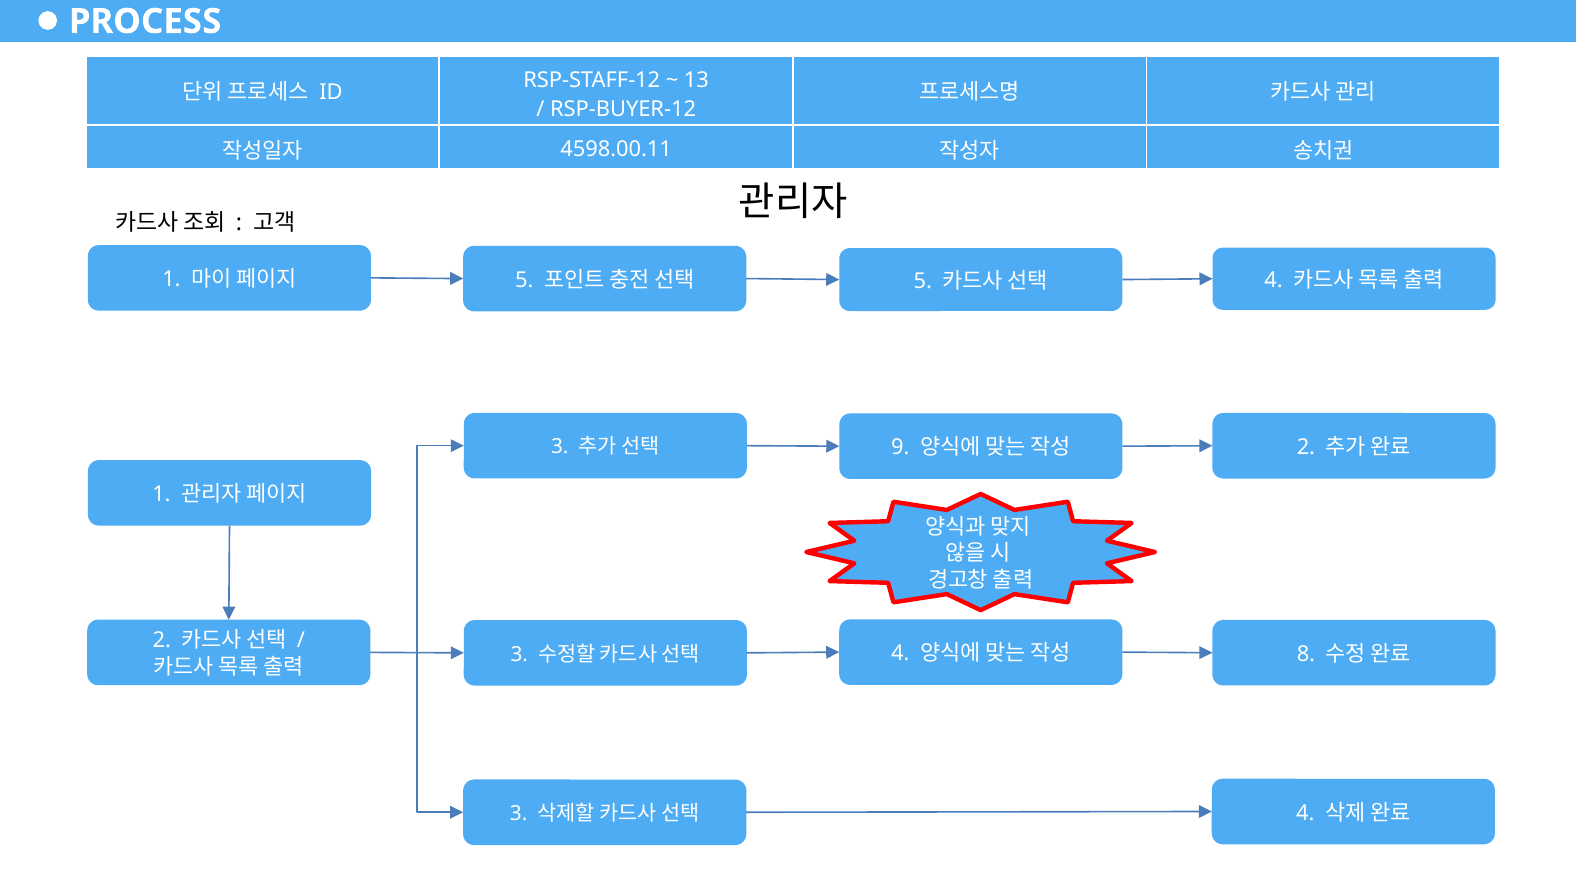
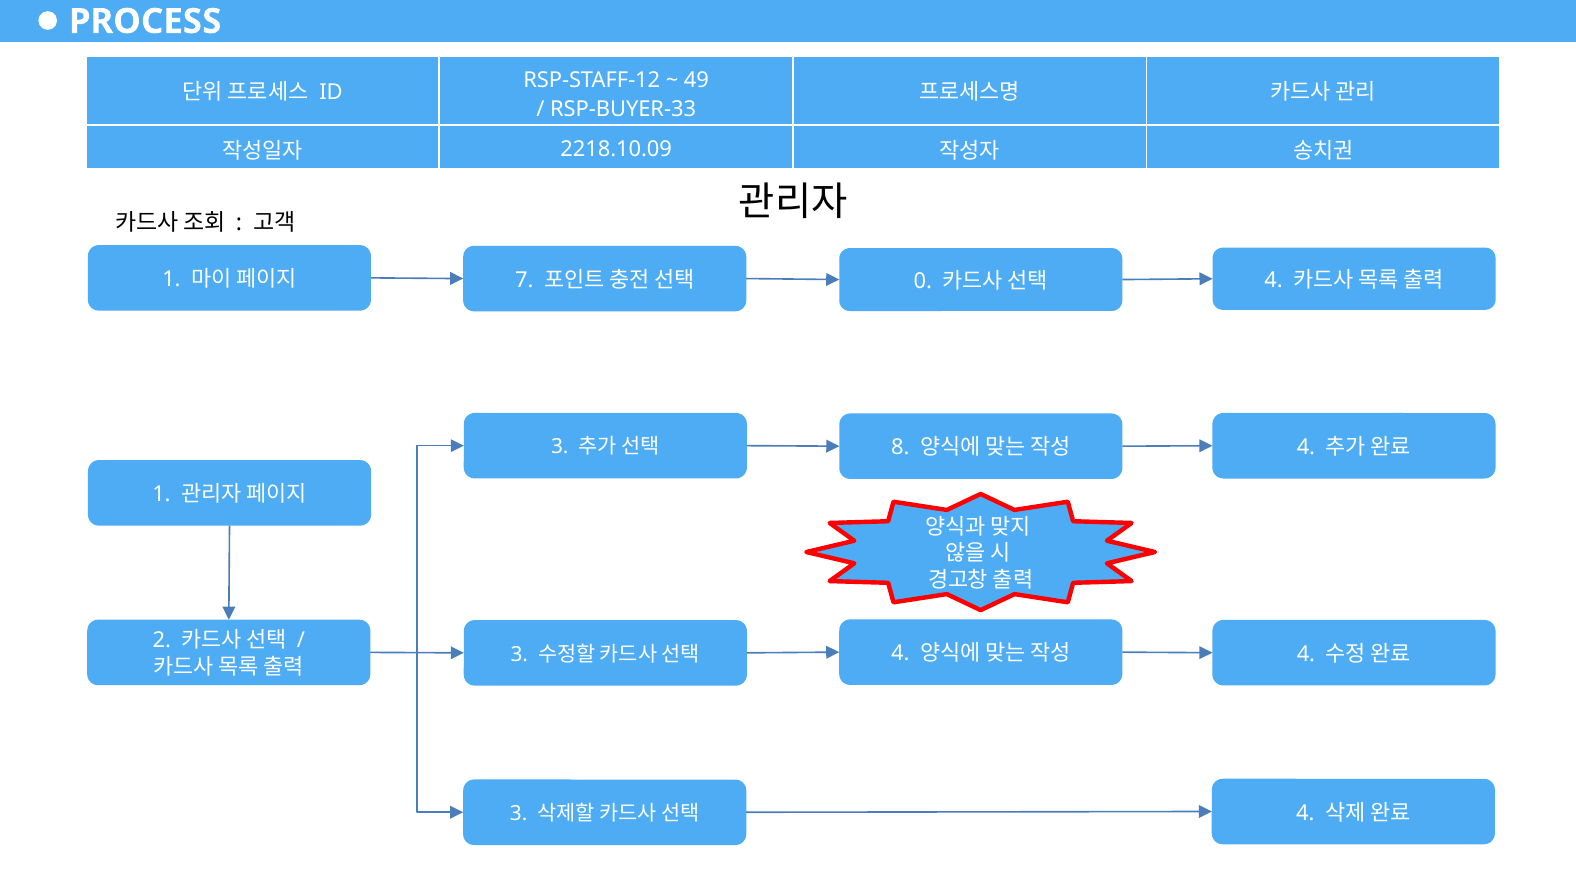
13: 13 -> 49 (696, 80)
RSP-BUYER-12: RSP-BUYER-12 -> RSP-BUYER-33 (623, 110)
4598.00.11: 4598.00.11 -> 2218.10.09 (616, 149)
5: 5 -> 7 (524, 280)
5: 5 -> 0 (923, 281)
9: 9 -> 8 (900, 447)
2: 2 -> 4 (1306, 447)
8: 8 -> 4 (1306, 654)
